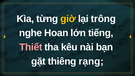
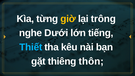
Hoan: Hoan -> Dưới (56, 33)
Thiết colour: pink -> light blue (31, 47)
rạng: rạng -> thôn (91, 61)
